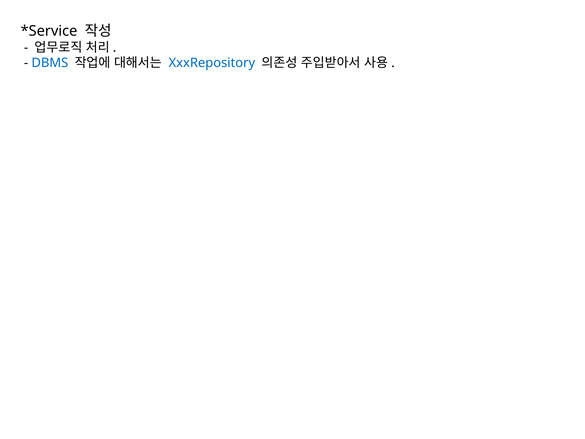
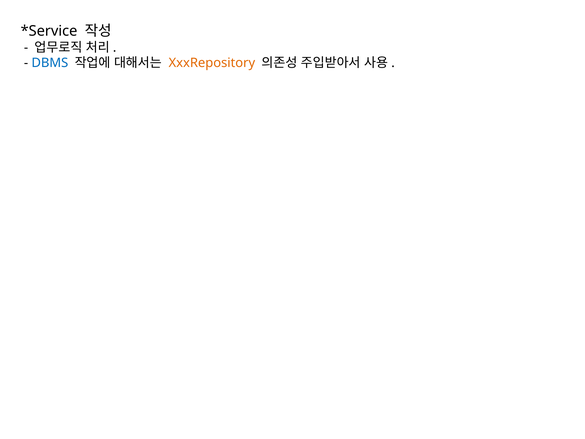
XxxRepository colour: blue -> orange (212, 63)
